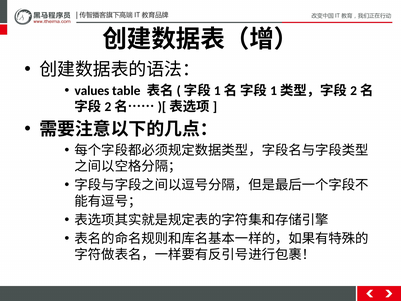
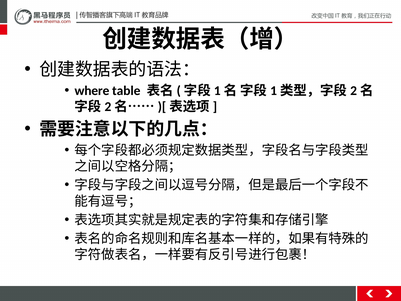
values: values -> where (92, 91)
